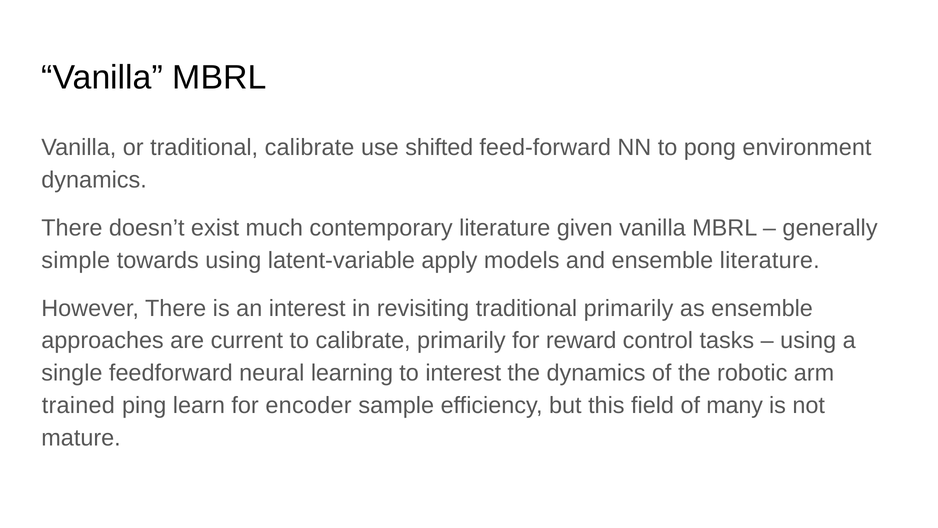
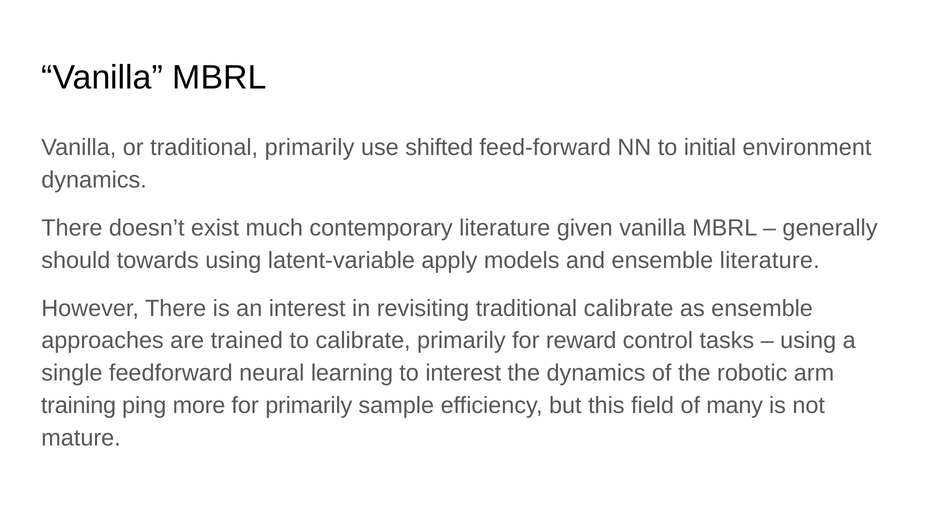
traditional calibrate: calibrate -> primarily (310, 148)
pong: pong -> initial (710, 148)
simple: simple -> should (76, 260)
traditional primarily: primarily -> calibrate (629, 308)
current: current -> trained (247, 341)
trained: trained -> training (79, 405)
learn: learn -> more (199, 405)
for encoder: encoder -> primarily (309, 405)
